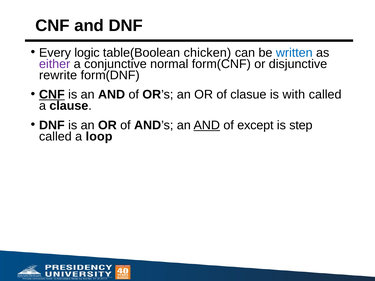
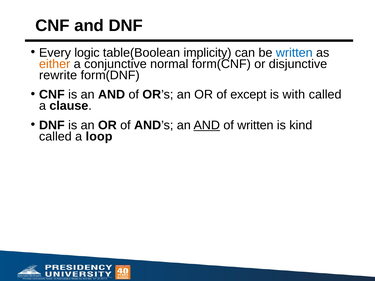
chicken: chicken -> implicity (207, 53)
either colour: purple -> orange (55, 64)
CNF underline: present -> none (52, 95)
clasue: clasue -> except (248, 95)
of except: except -> written (255, 125)
step: step -> kind (301, 125)
